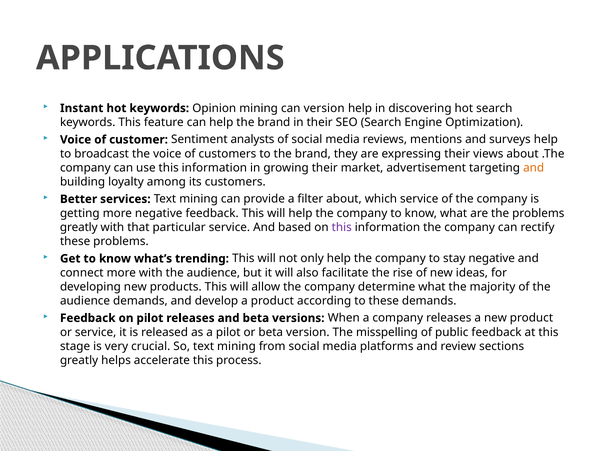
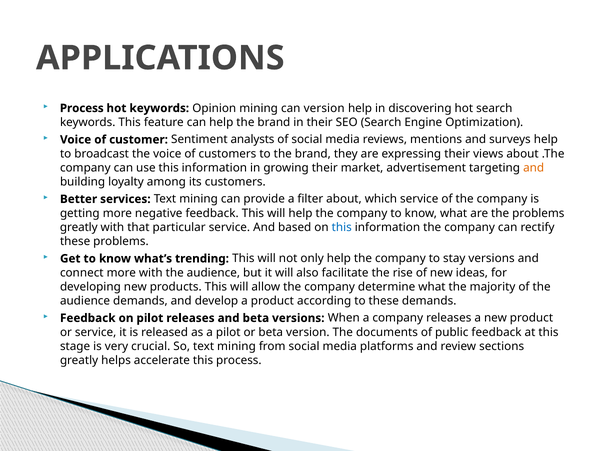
Instant: Instant -> Process (82, 108)
this colour: purple -> blue (342, 227)
stay negative: negative -> versions (492, 258)
misspelling: misspelling -> documents (387, 332)
